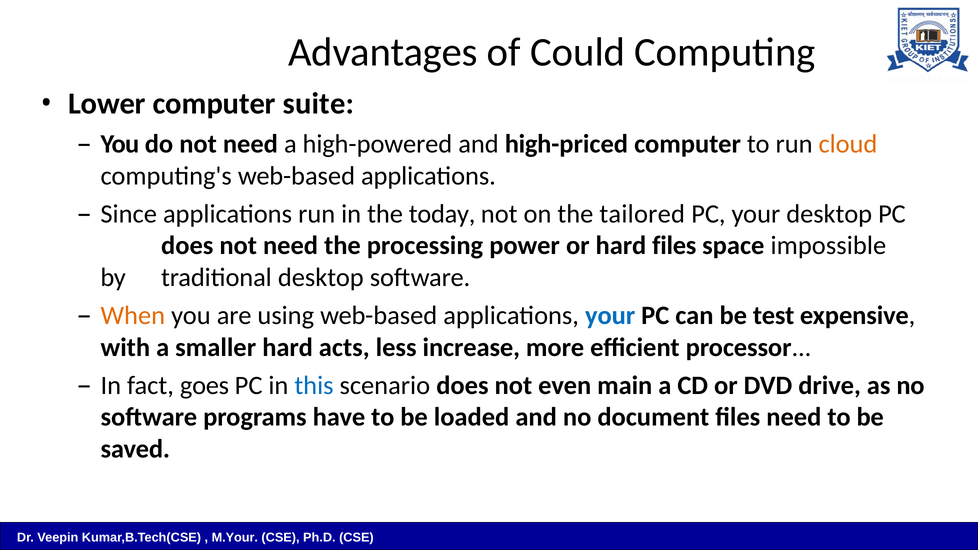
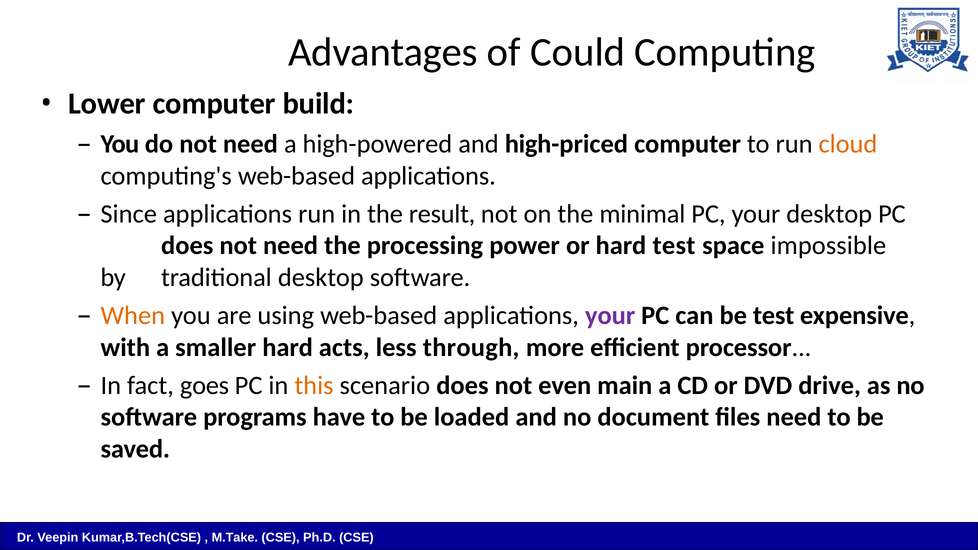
suite: suite -> build (318, 103)
today: today -> result (442, 214)
tailored: tailored -> minimal (642, 214)
hard files: files -> test (674, 246)
your colour: blue -> purple (610, 316)
increase: increase -> through (471, 347)
this colour: blue -> orange (314, 386)
M.Your: M.Your -> M.Take (235, 538)
